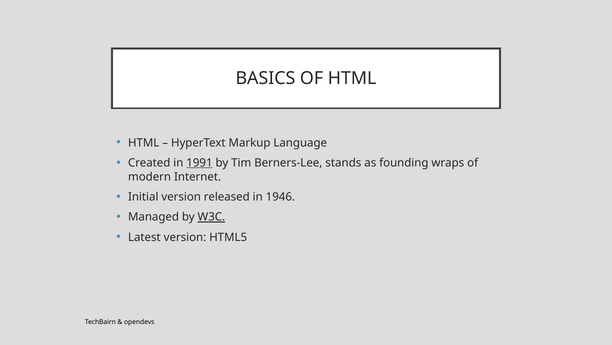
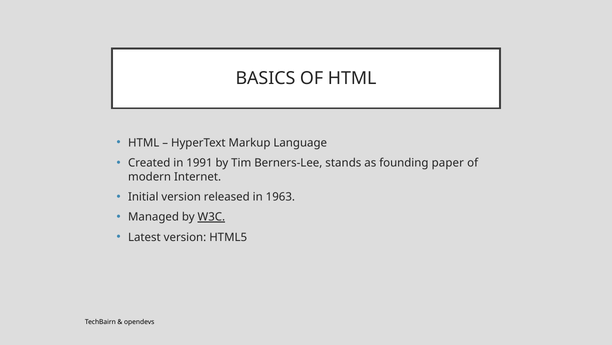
1991 underline: present -> none (199, 163)
wraps: wraps -> paper (448, 163)
1946: 1946 -> 1963 (280, 196)
